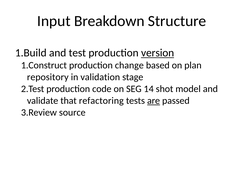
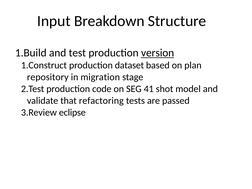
change: change -> dataset (129, 65)
validation: validation -> migration (100, 77)
14: 14 -> 41 (149, 89)
are underline: present -> none (154, 101)
source: source -> eclipse (72, 112)
